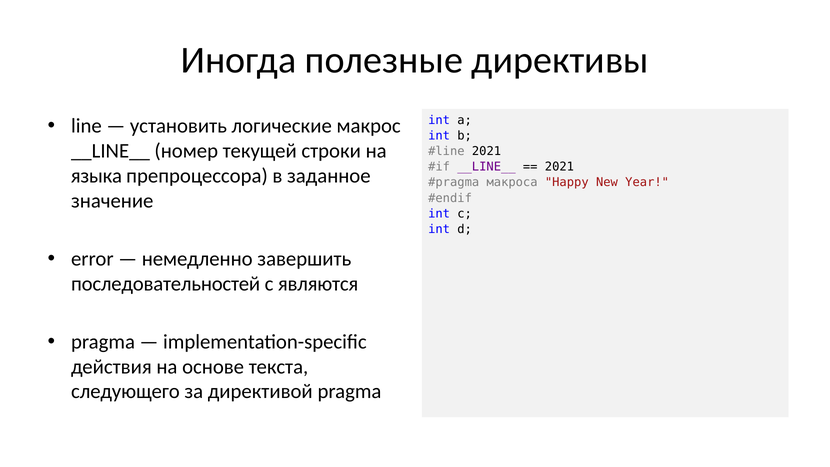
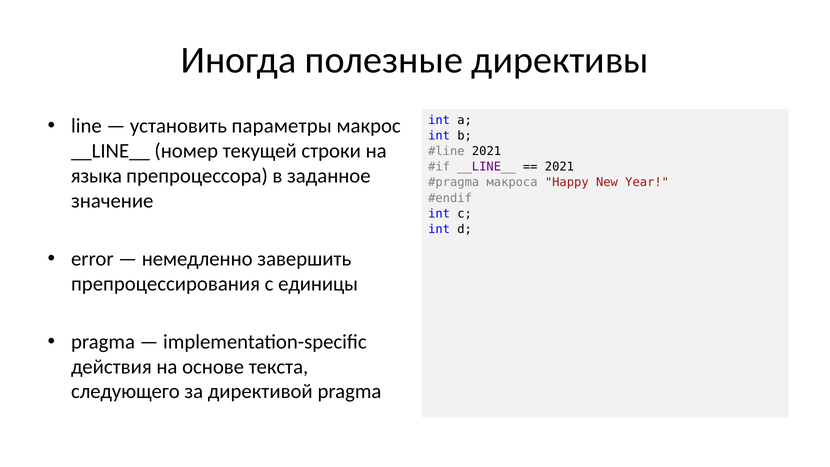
логические: логические -> параметры (282, 126)
последовательностей: последовательностей -> препроцессирования (166, 284)
являются: являются -> единицы (318, 284)
